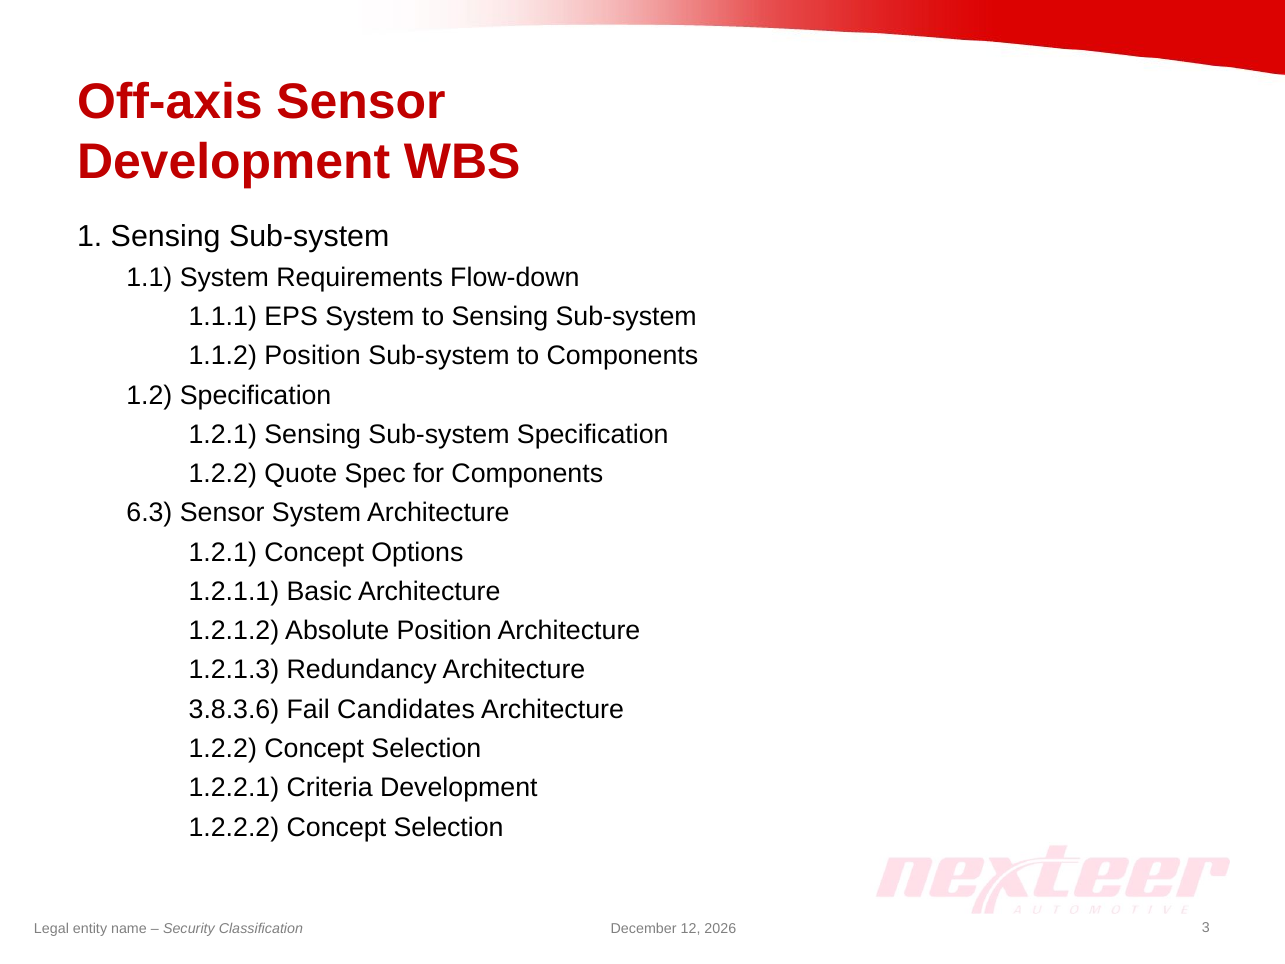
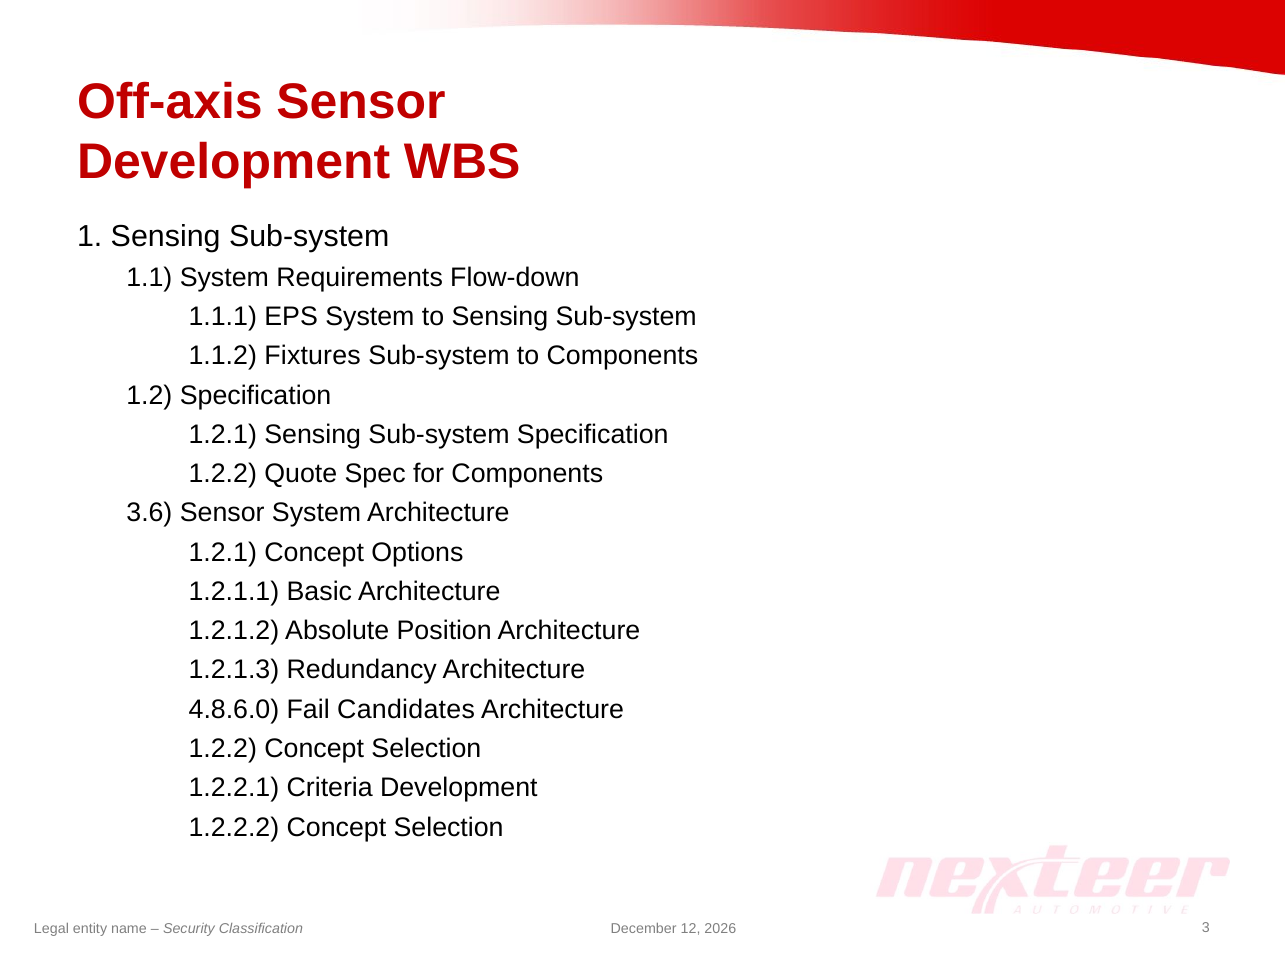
1.1.2 Position: Position -> Fixtures (313, 356)
6.3: 6.3 -> 3.6 (149, 513)
3.8.3.6: 3.8.3.6 -> 4.8.6.0 (234, 709)
